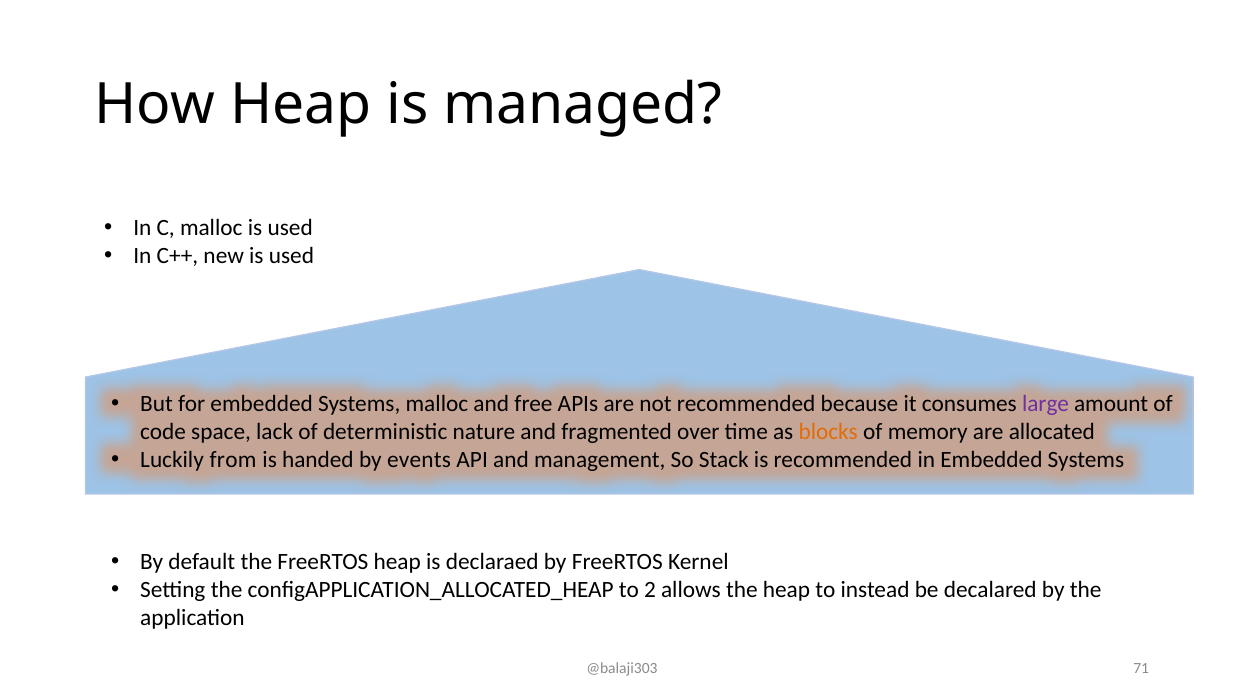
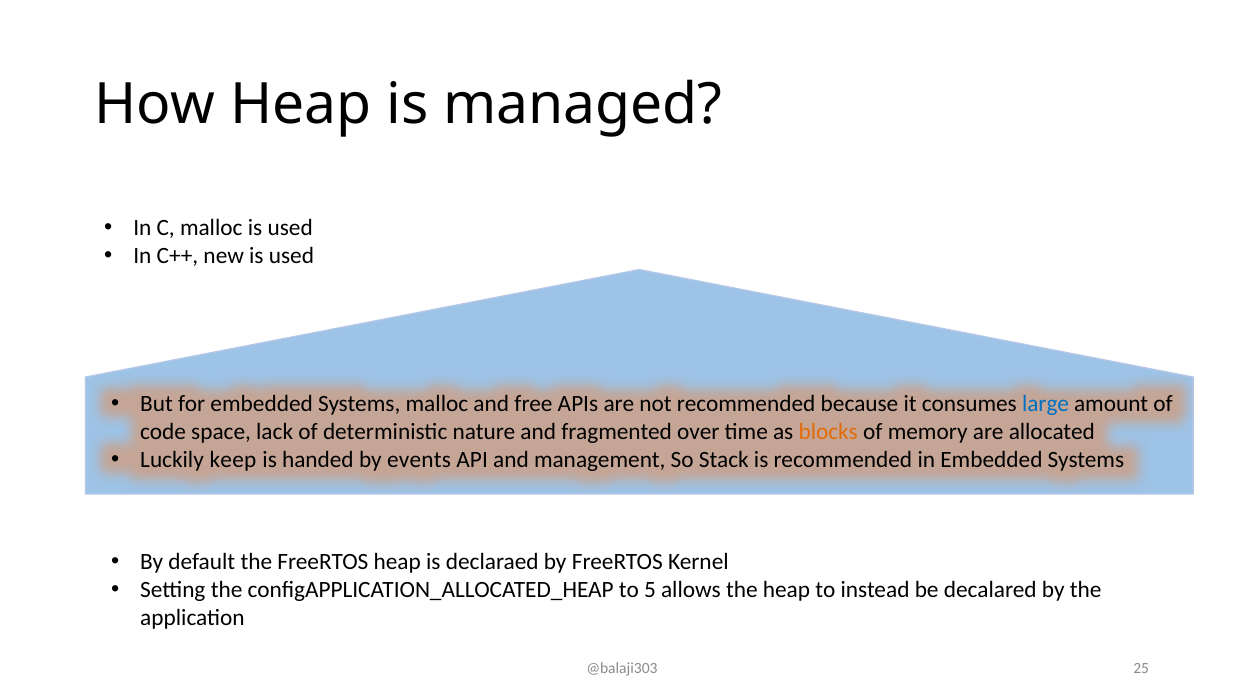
large colour: purple -> blue (1046, 403)
from: from -> keep (233, 459)
2: 2 -> 5 (650, 590)
71: 71 -> 25 (1141, 668)
